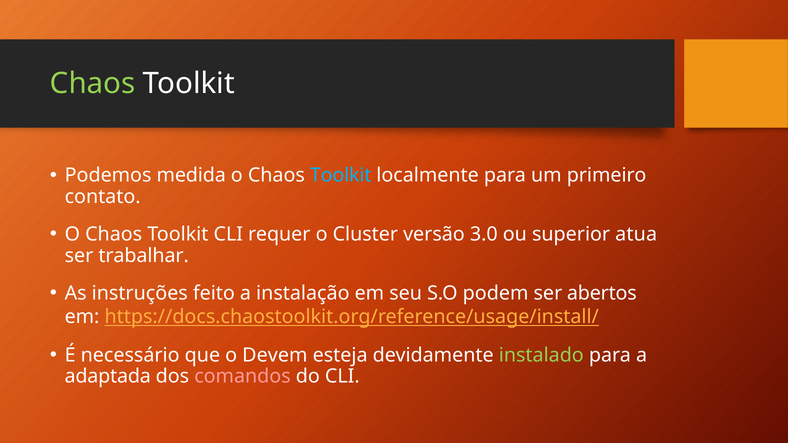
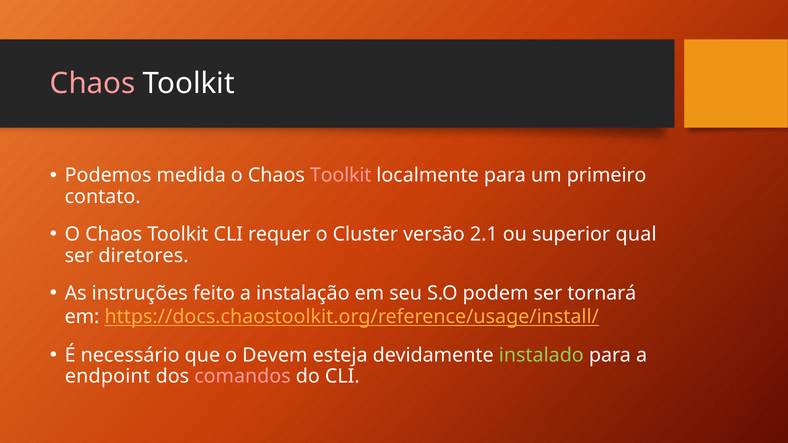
Chaos colour: light green -> pink (93, 83)
Toolkit colour: light blue -> pink (341, 175)
3.0: 3.0 -> 2.1 (484, 234)
atua: atua -> qual (636, 234)
trabalhar: trabalhar -> diretores (144, 256)
abertos: abertos -> tornará (602, 293)
adaptada: adaptada -> endpoint (108, 377)
